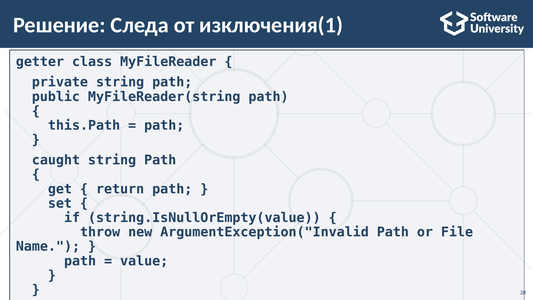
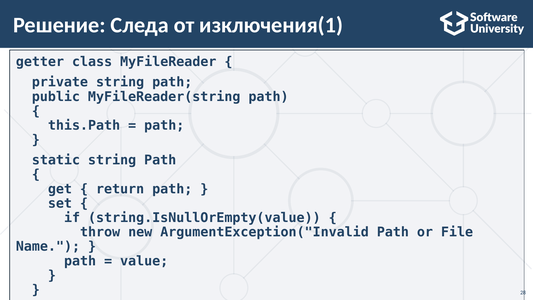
caught: caught -> static (56, 160)
